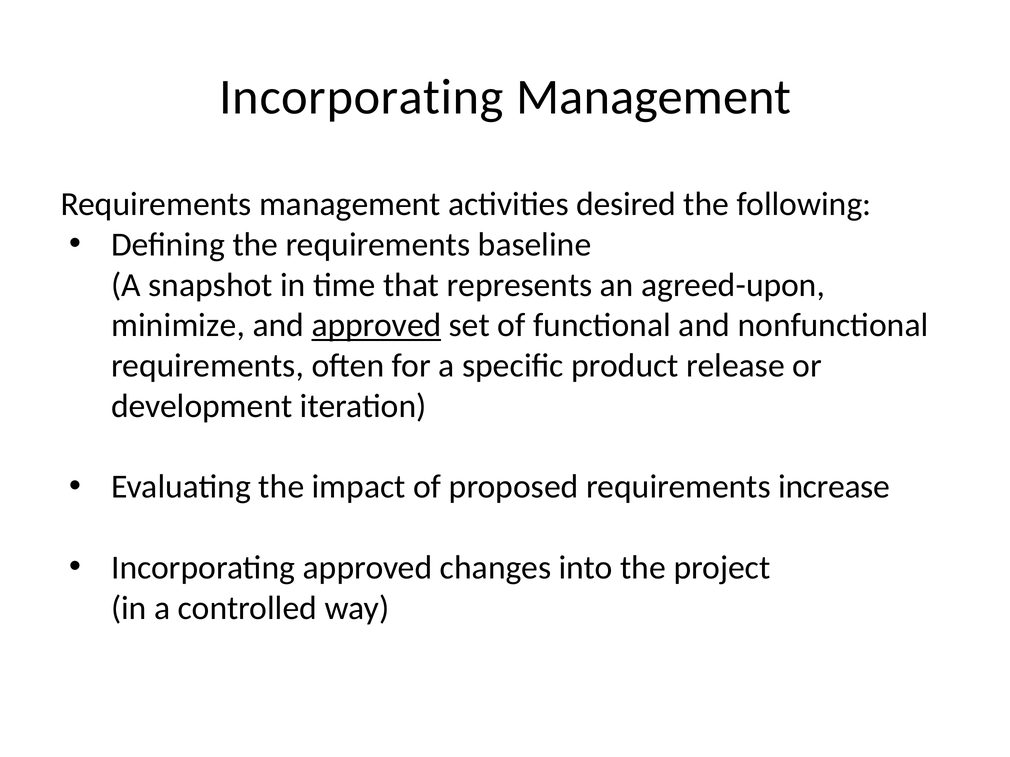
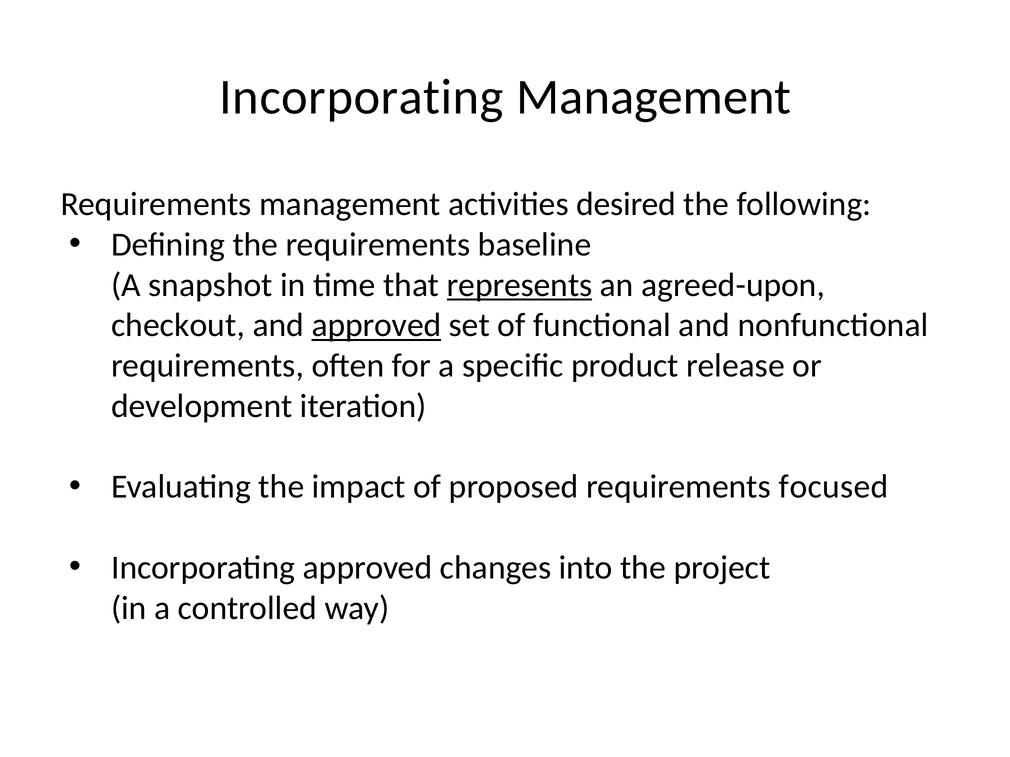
represents underline: none -> present (520, 285)
minimize: minimize -> checkout (178, 326)
increase: increase -> focused (834, 487)
